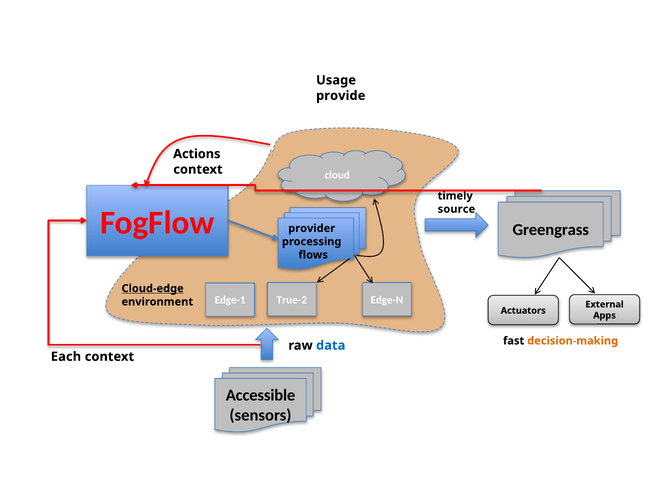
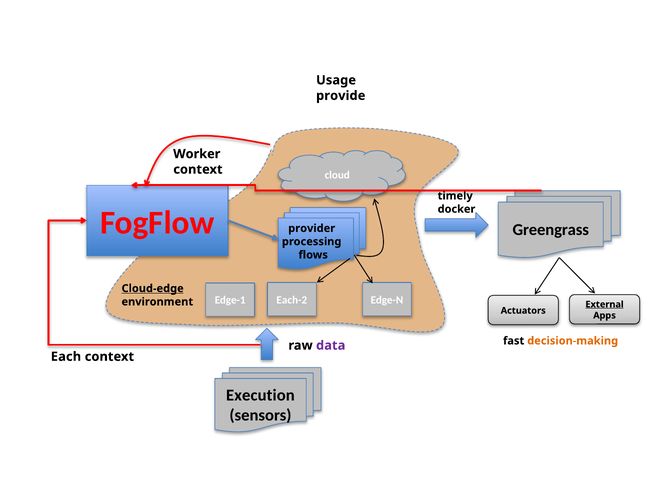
Actions: Actions -> Worker (197, 154)
source: source -> docker (457, 209)
True-2: True-2 -> Each-2 (292, 300)
External underline: none -> present (605, 305)
data colour: blue -> purple (331, 346)
Accessible: Accessible -> Execution (260, 396)
